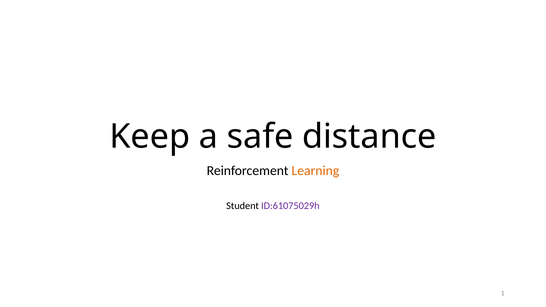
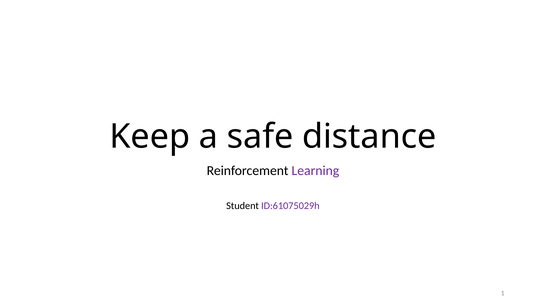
Learning colour: orange -> purple (315, 171)
